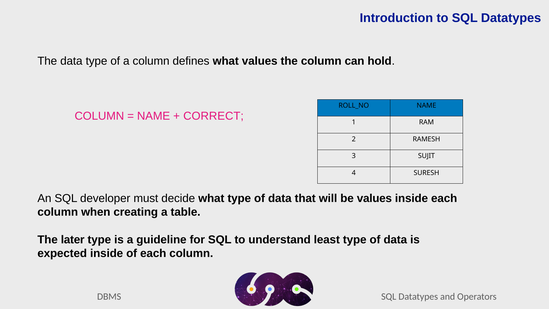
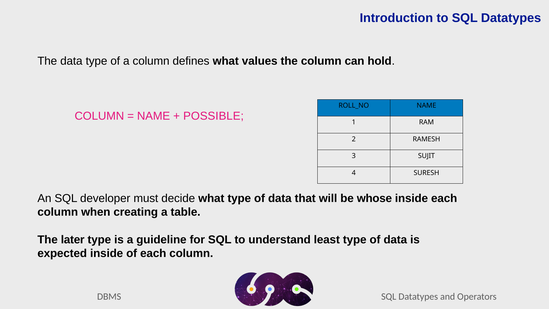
CORRECT: CORRECT -> POSSIBLE (213, 116)
be values: values -> whose (374, 198)
